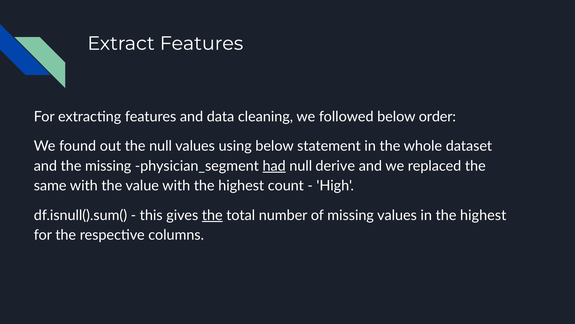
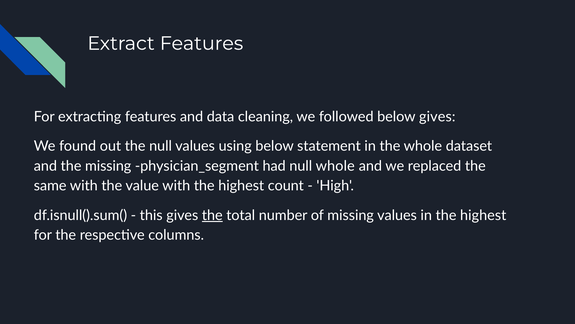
below order: order -> gives (437, 117)
had underline: present -> none (274, 166)
null derive: derive -> whole (335, 166)
